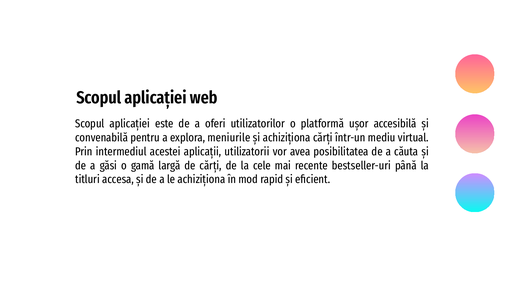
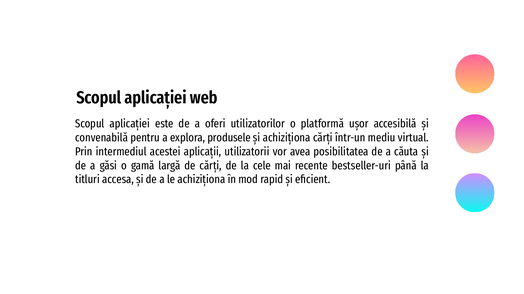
meniurile: meniurile -> produsele (229, 138)
